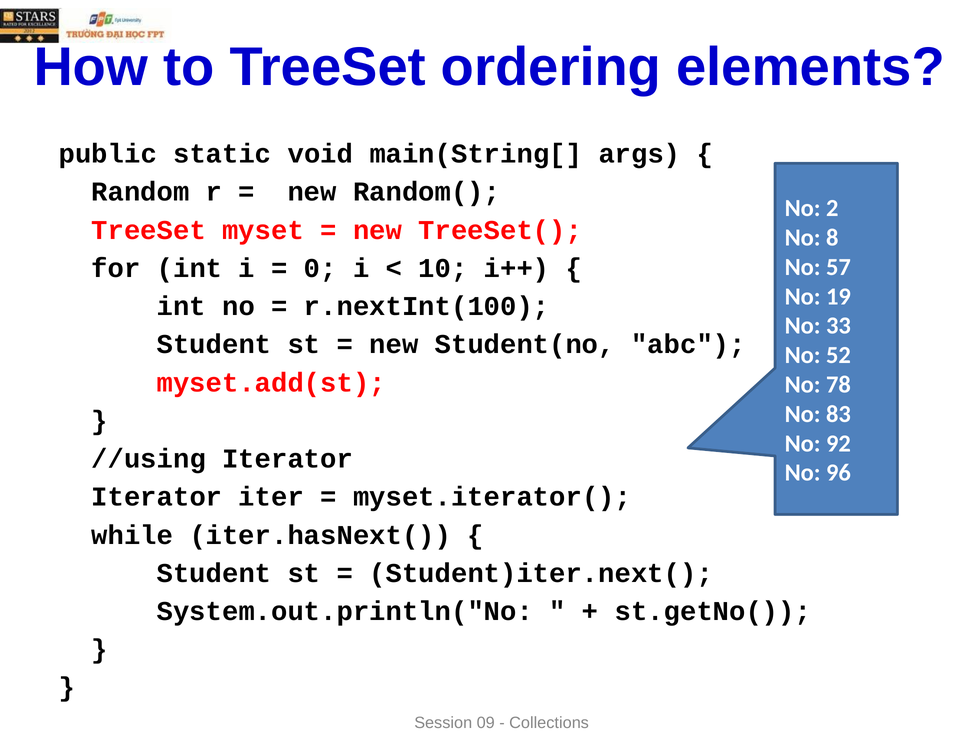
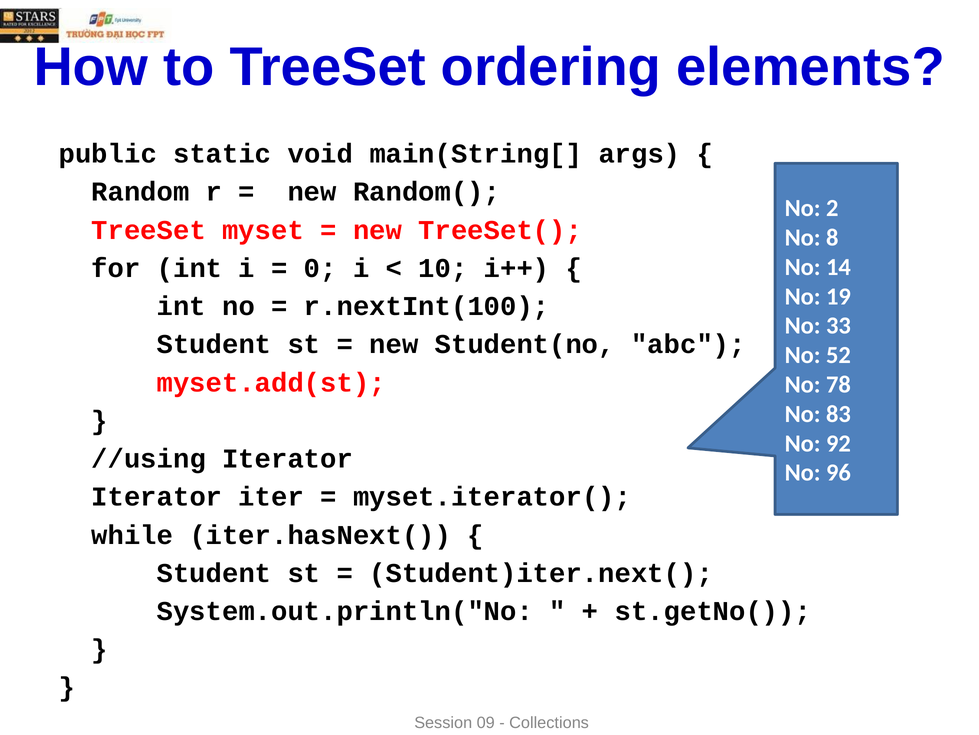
57: 57 -> 14 (838, 267)
